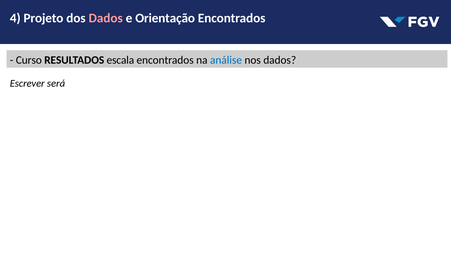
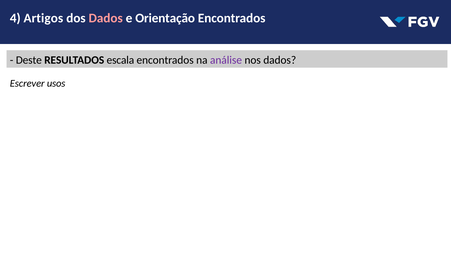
Projeto: Projeto -> Artigos (43, 18)
Curso: Curso -> Deste (29, 60)
análise colour: blue -> purple (226, 60)
será: será -> usos (56, 83)
